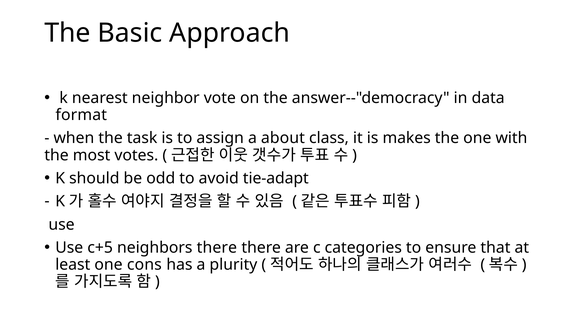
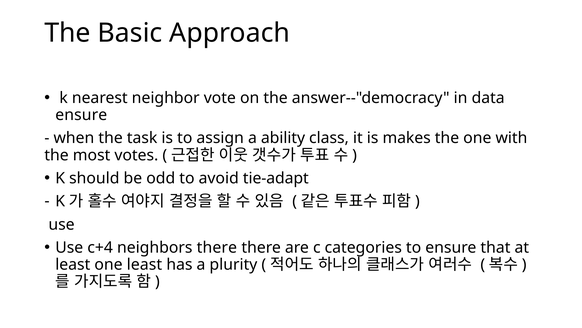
format: format -> ensure (81, 115)
about: about -> ability (283, 138)
c+5: c+5 -> c+4 (100, 247)
one cons: cons -> least (144, 264)
